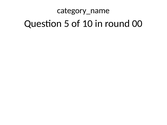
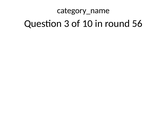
5: 5 -> 3 (67, 24)
00: 00 -> 56 (137, 24)
